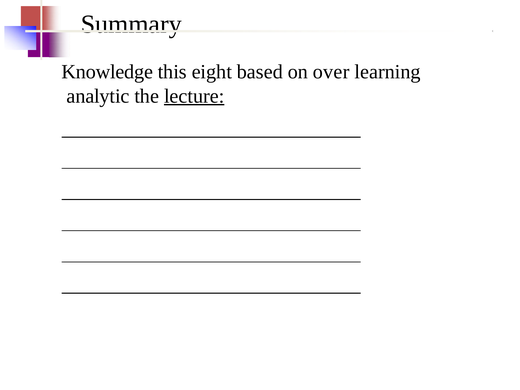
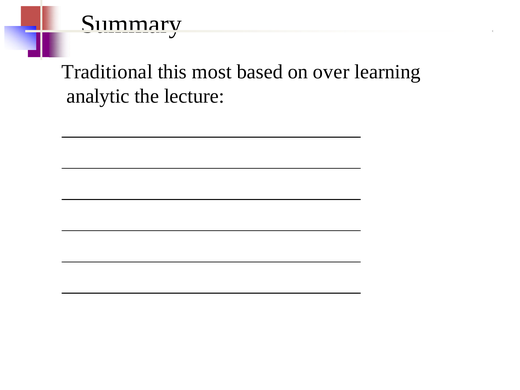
Knowledge: Knowledge -> Traditional (107, 72)
eight: eight -> most (212, 72)
lecture underline: present -> none (194, 96)
